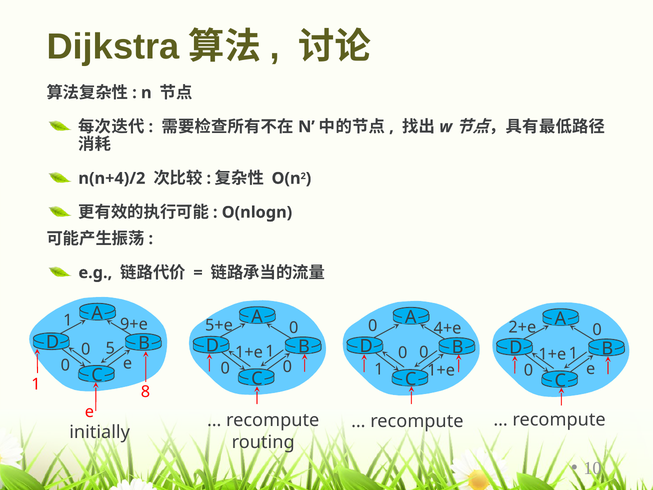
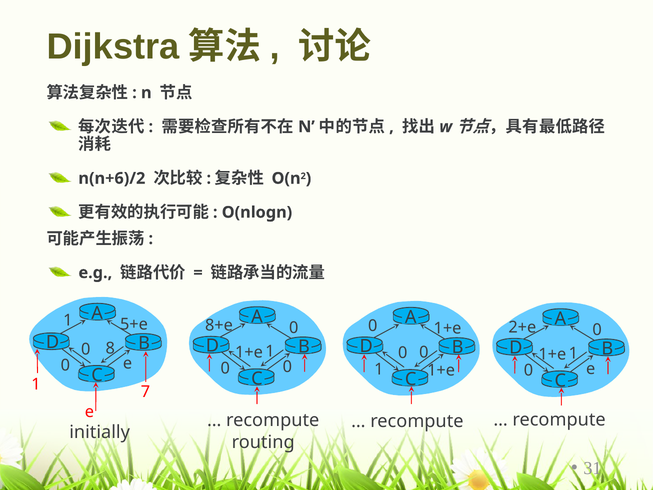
n(n+4)/2: n(n+4)/2 -> n(n+6)/2 (112, 178)
9+e: 9+e -> 5+e (134, 324)
5+e: 5+e -> 8+e (219, 325)
0 4+e: 4+e -> 1+e (448, 328)
5: 5 -> 8 (110, 348)
8: 8 -> 7 (146, 392)
10: 10 -> 31 (592, 468)
